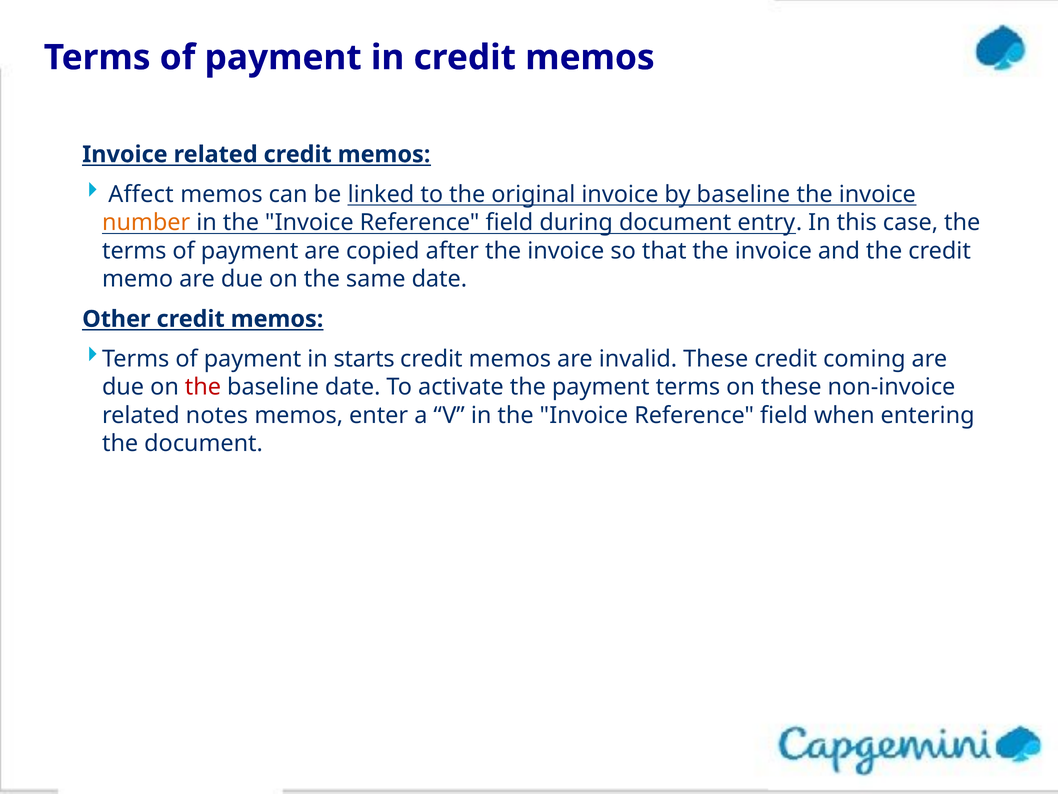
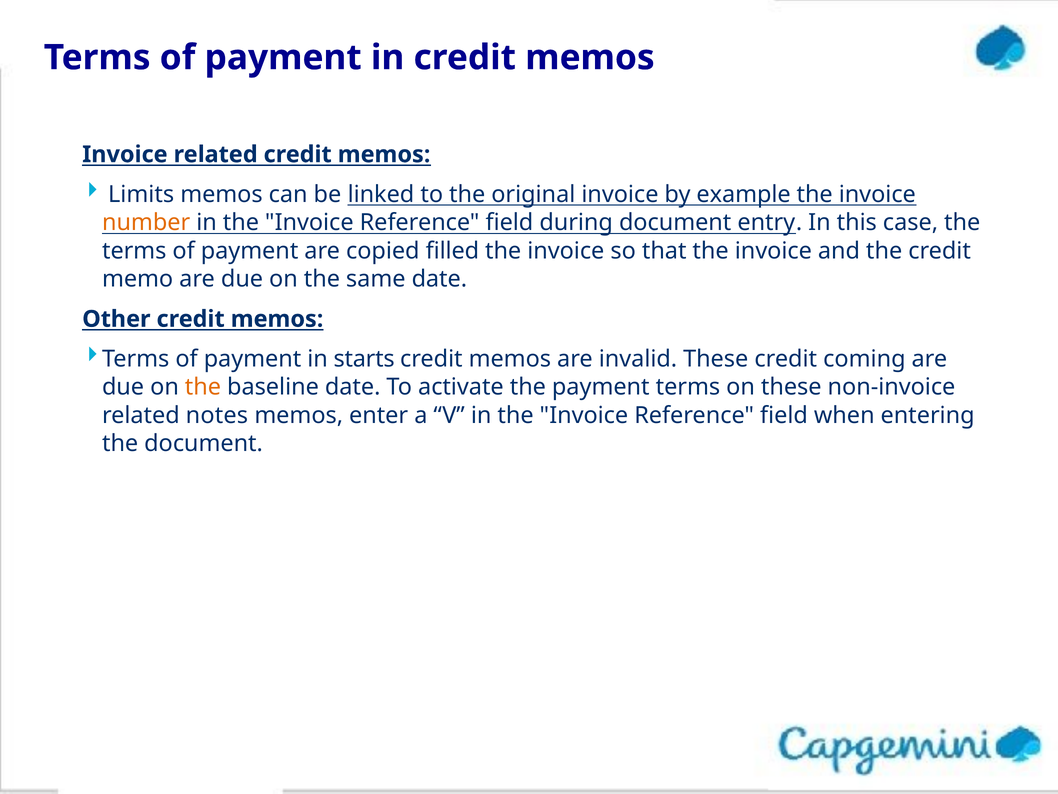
Affect: Affect -> Limits (141, 194)
by baseline: baseline -> example (744, 194)
after: after -> filled (452, 251)
the colour: red -> orange (203, 387)
